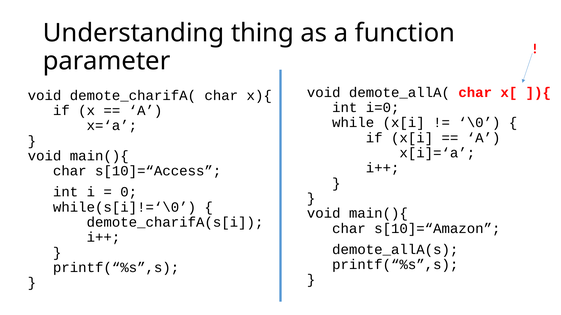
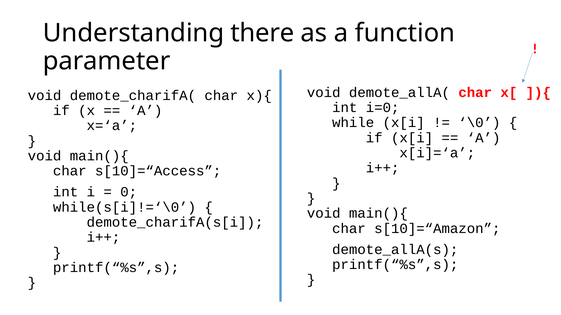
thing: thing -> there (262, 33)
